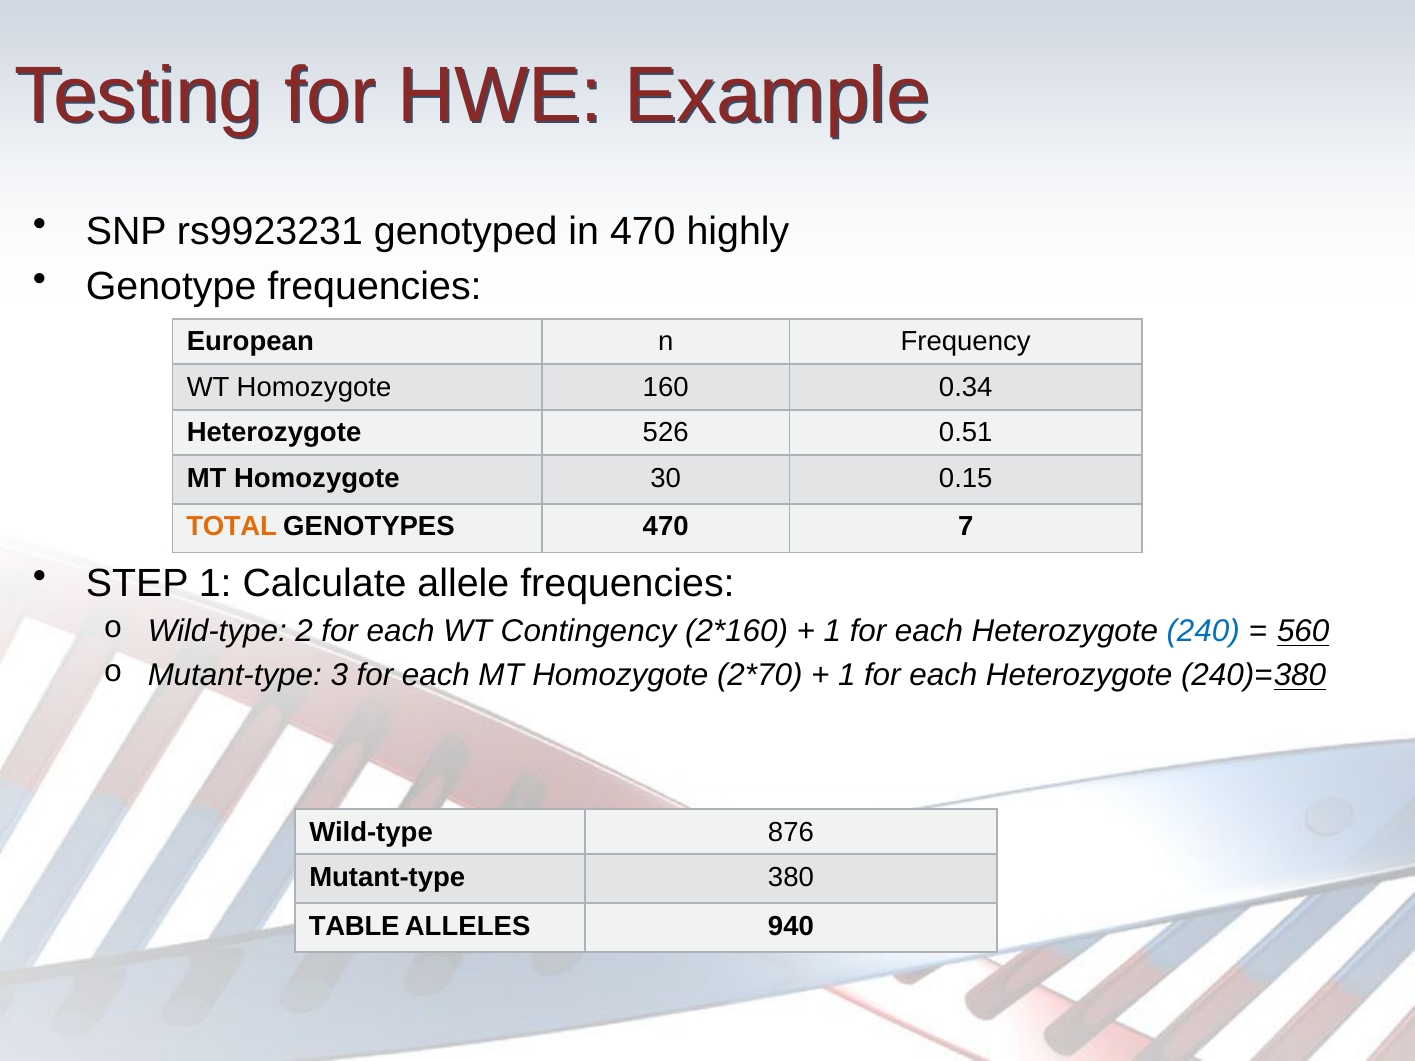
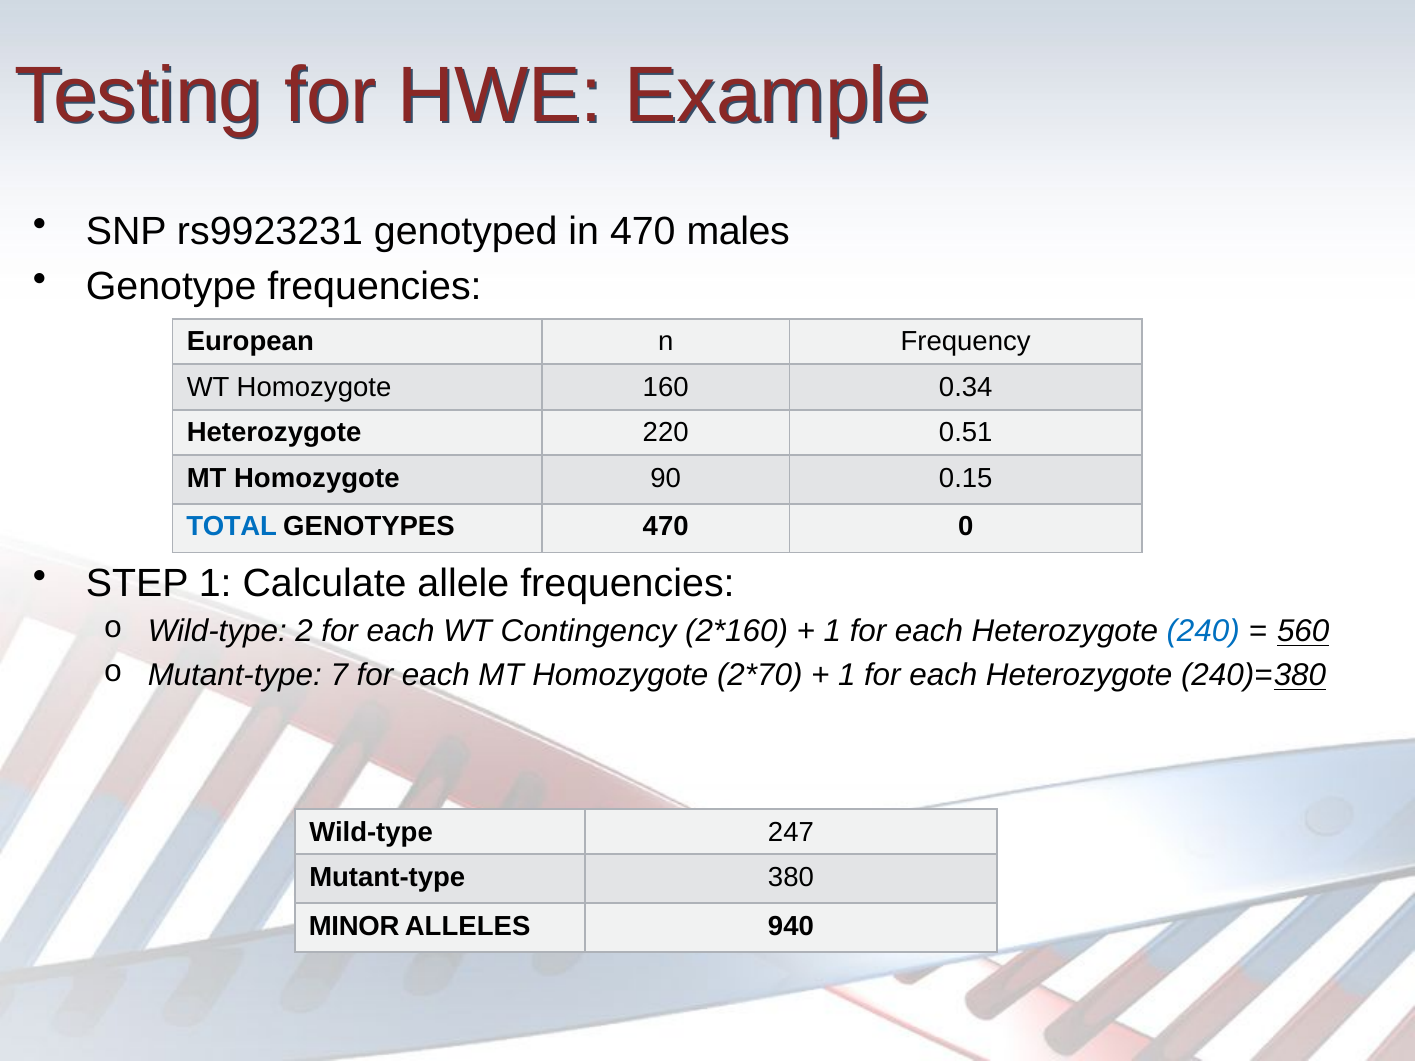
highly: highly -> males (738, 231)
526: 526 -> 220 (666, 433)
30: 30 -> 90 (666, 478)
TOTAL colour: orange -> blue (232, 527)
7: 7 -> 0 (966, 527)
3: 3 -> 7 (339, 676)
876: 876 -> 247 (791, 832)
TABLE: TABLE -> MINOR (354, 926)
